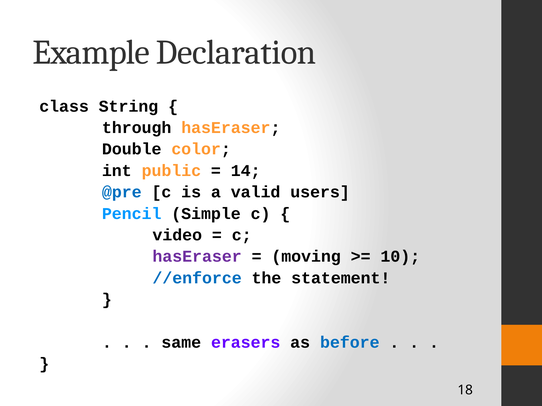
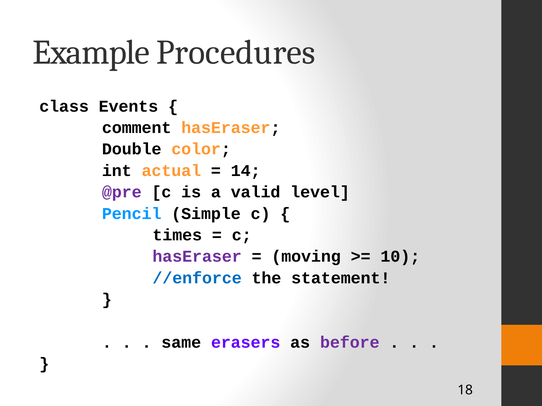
Declaration: Declaration -> Procedures (236, 53)
String: String -> Events (128, 106)
through: through -> comment (137, 128)
public: public -> actual (171, 171)
@pre colour: blue -> purple (122, 192)
users: users -> level (320, 192)
video: video -> times (177, 235)
before colour: blue -> purple (350, 343)
